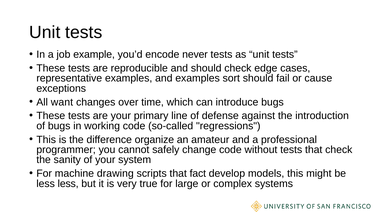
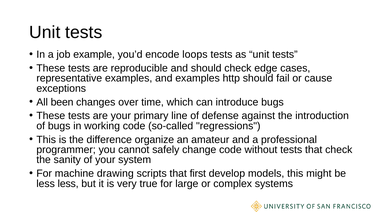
never: never -> loops (195, 54)
sort: sort -> http (231, 78)
want: want -> been (62, 102)
fact: fact -> first (198, 173)
